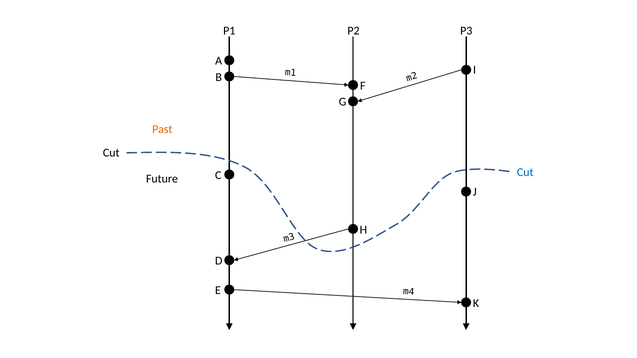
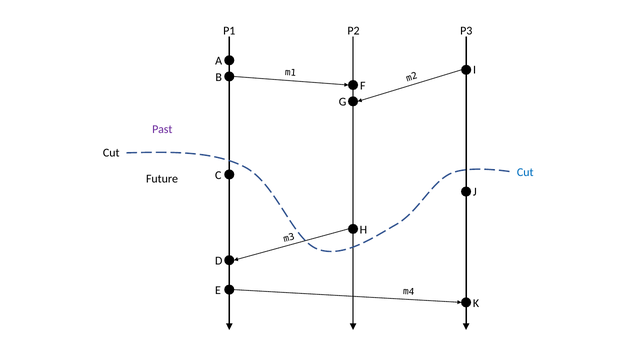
Past colour: orange -> purple (162, 129)
